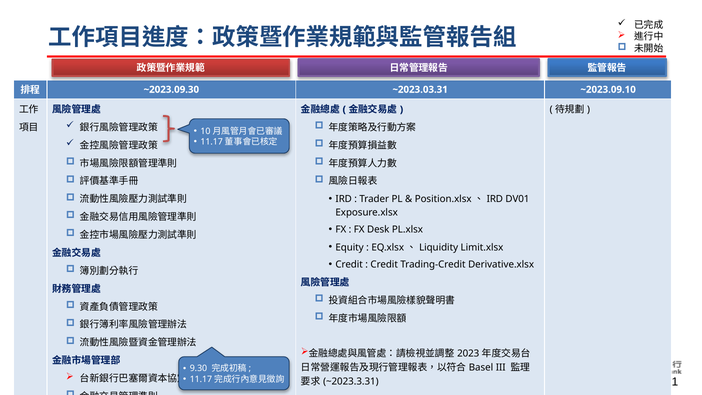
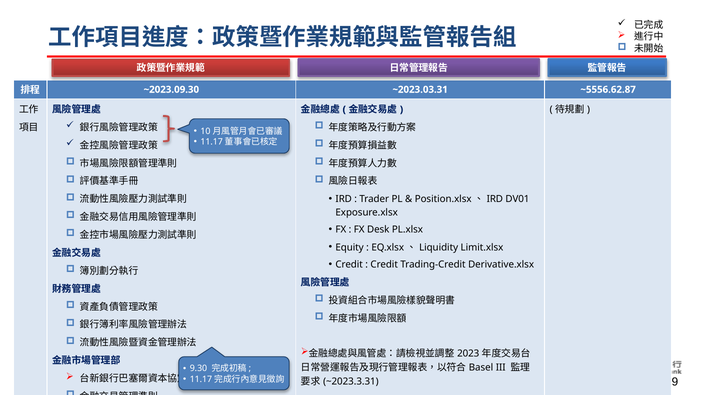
~2023.09.10: ~2023.09.10 -> ~5556.62.87 (608, 90)
1: 1 -> 9 (675, 382)
